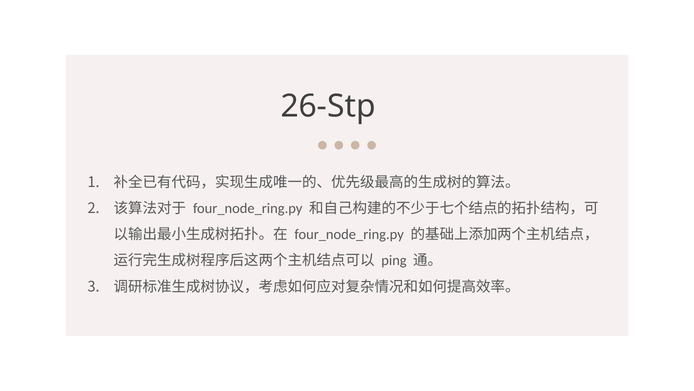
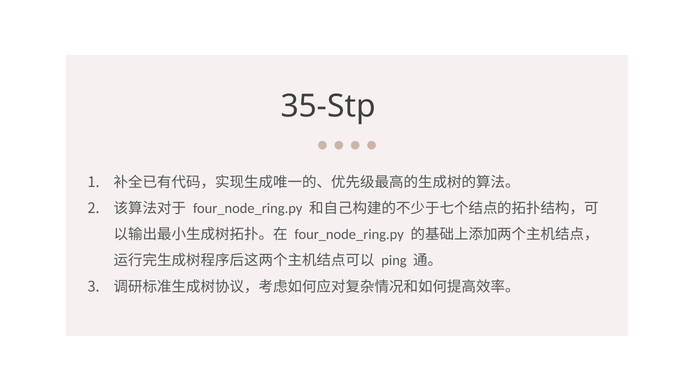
26-Stp: 26-Stp -> 35-Stp (328, 106)
